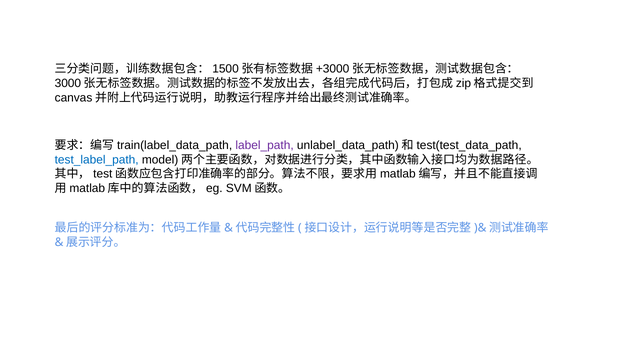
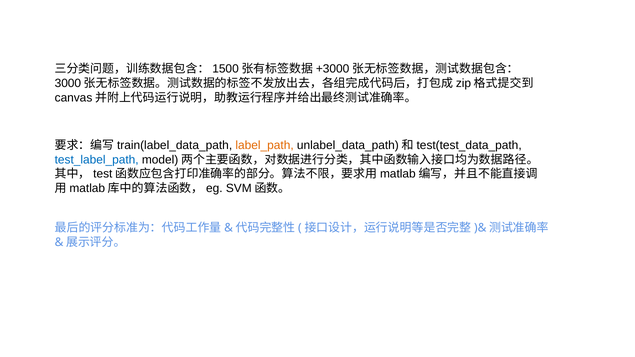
label_path colour: purple -> orange (265, 145)
